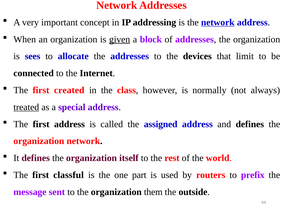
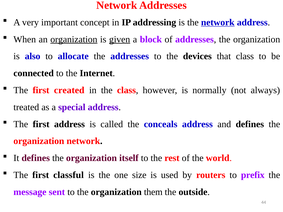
organization underline: none -> present (74, 39)
sees: sees -> also (33, 56)
that limit: limit -> class (245, 56)
treated underline: present -> none (26, 107)
assigned: assigned -> conceals (161, 124)
part: part -> size (139, 175)
